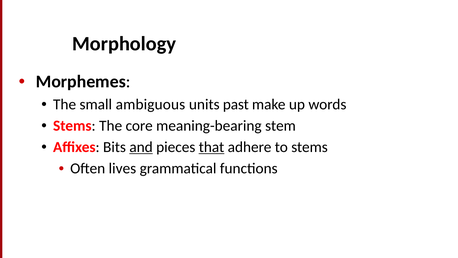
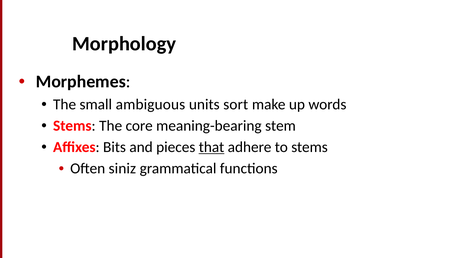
past: past -> sort (236, 104)
and underline: present -> none (141, 147)
lives: lives -> siniz (122, 168)
